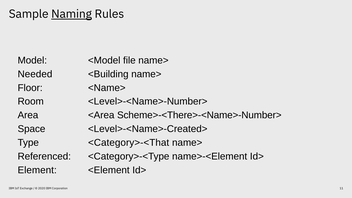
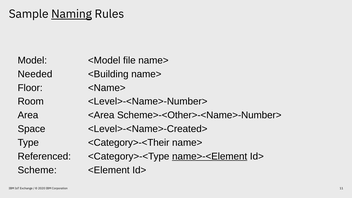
Scheme>-<There>-<Name>-Number>: Scheme>-<There>-<Name>-Number> -> Scheme>-<Other>-<Name>-Number> (199, 115)
<Category>-<That: <Category>-<That -> <Category>-<Their (129, 143)
name>-<Element underline: none -> present (210, 156)
Element: Element -> Scheme (37, 170)
